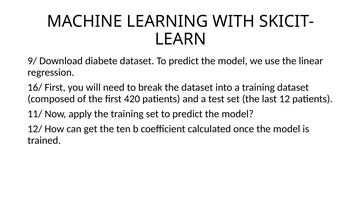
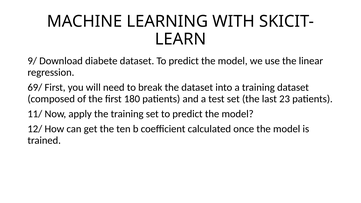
16/: 16/ -> 69/ (35, 87)
420: 420 -> 180 (132, 99)
12: 12 -> 23 (285, 99)
